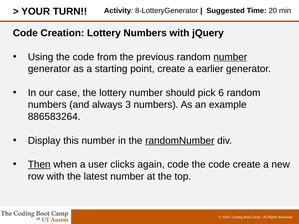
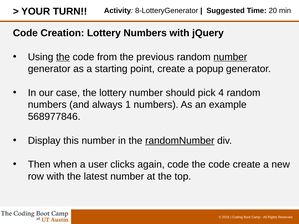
the underline: none -> present (63, 57)
earlier: earlier -> popup (210, 69)
6: 6 -> 4 (221, 93)
3: 3 -> 1 (128, 105)
886583264: 886583264 -> 568977846 (54, 117)
Then underline: present -> none (39, 165)
